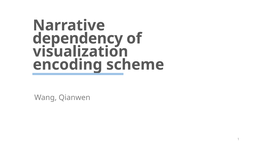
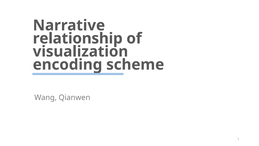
dependency: dependency -> relationship (78, 38)
